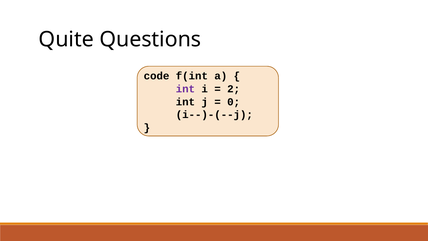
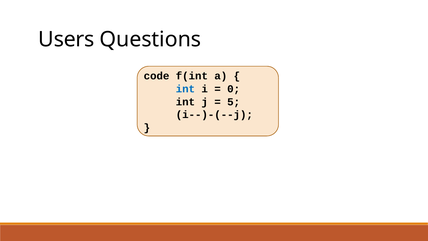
Quite: Quite -> Users (66, 39)
int colour: purple -> blue (185, 89)
2: 2 -> 0 (234, 89)
0: 0 -> 5 (234, 102)
